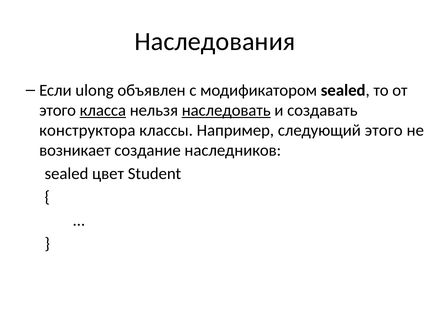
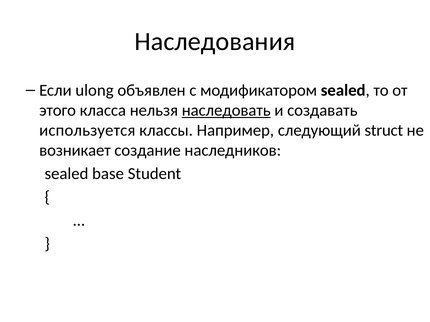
класса underline: present -> none (103, 110)
конструктора: конструктора -> используется (87, 130)
следующий этого: этого -> struct (384, 130)
цвет: цвет -> base (108, 174)
